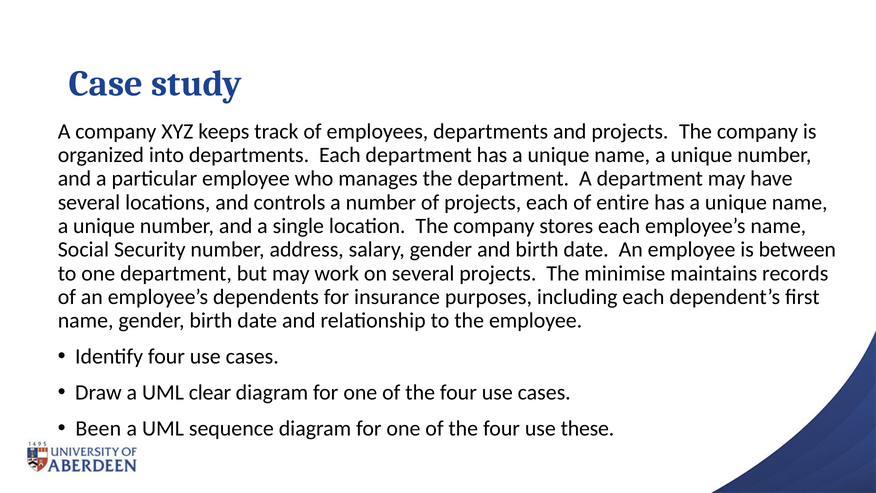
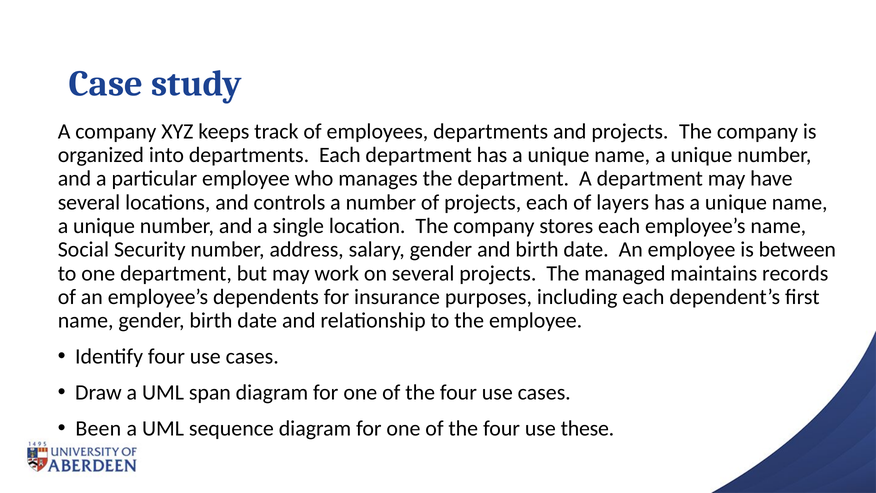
entire: entire -> layers (623, 202)
minimise: minimise -> managed (625, 273)
clear: clear -> span (210, 392)
